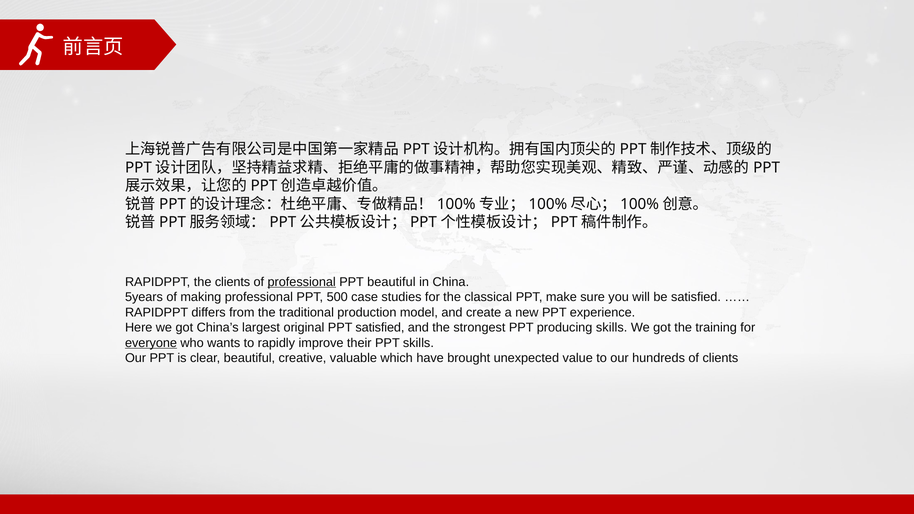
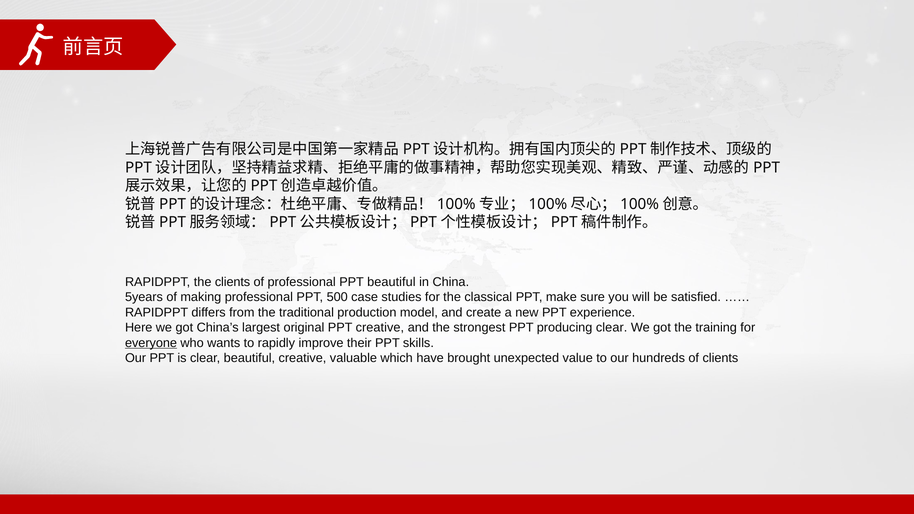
professional underline: present -> none (302, 282)
PPT satisfied: satisfied -> creative (380, 328)
producing skills: skills -> clear (612, 328)
